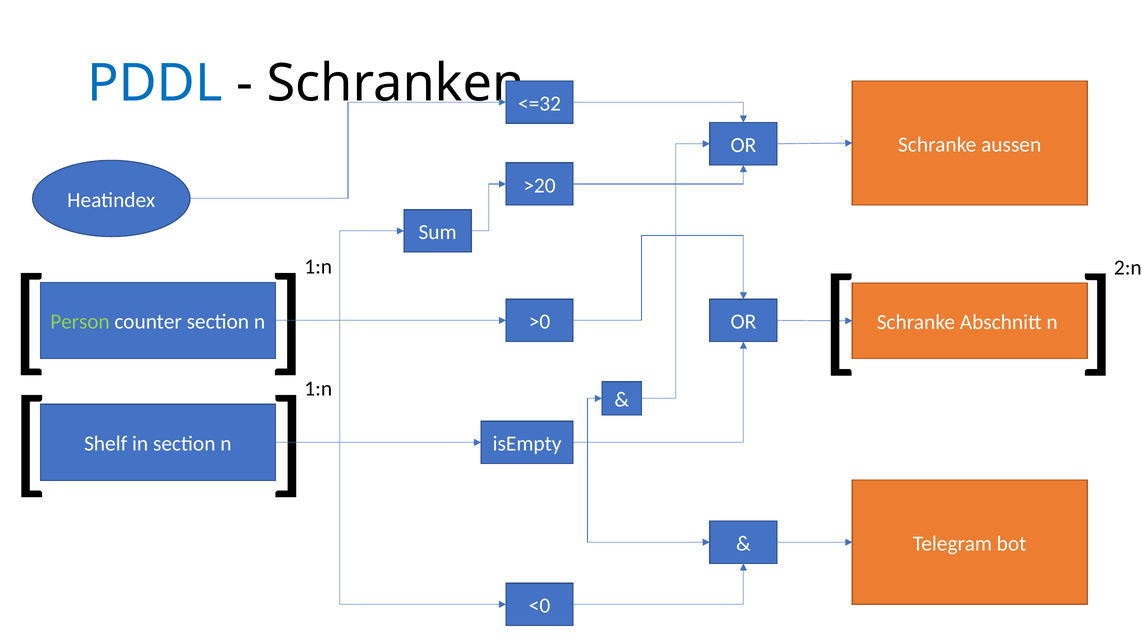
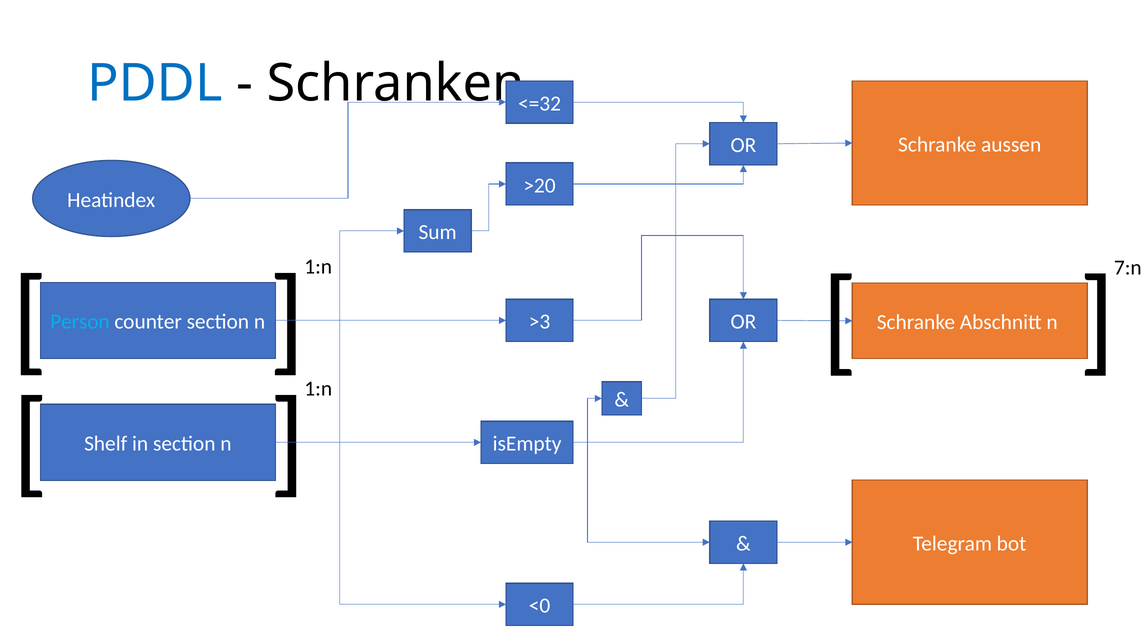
2:n: 2:n -> 7:n (1128, 267)
Person colour: light green -> light blue (80, 322)
>0: >0 -> >3 (540, 322)
